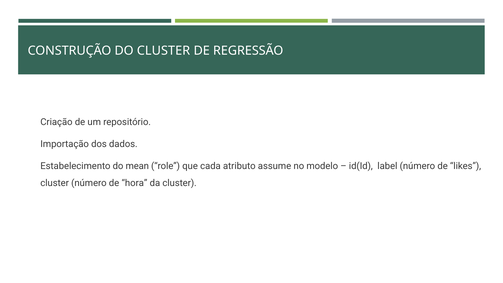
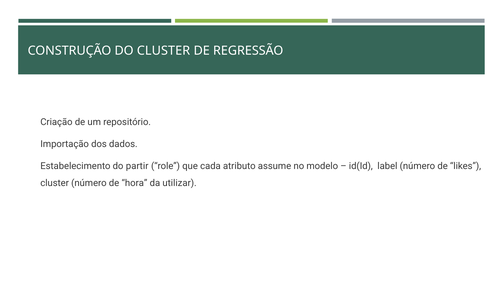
mean: mean -> partir (137, 166)
da cluster: cluster -> utilizar (180, 183)
